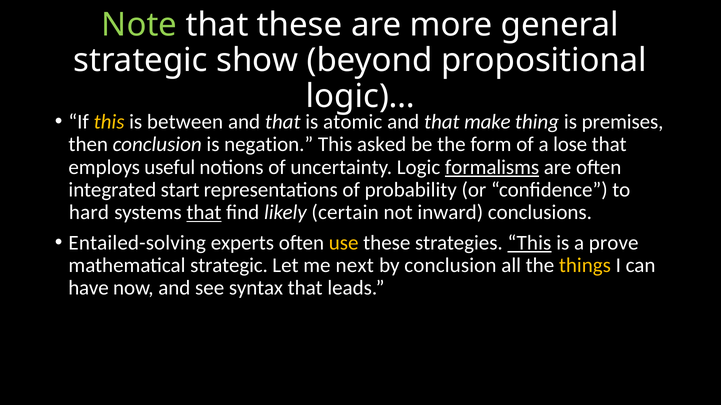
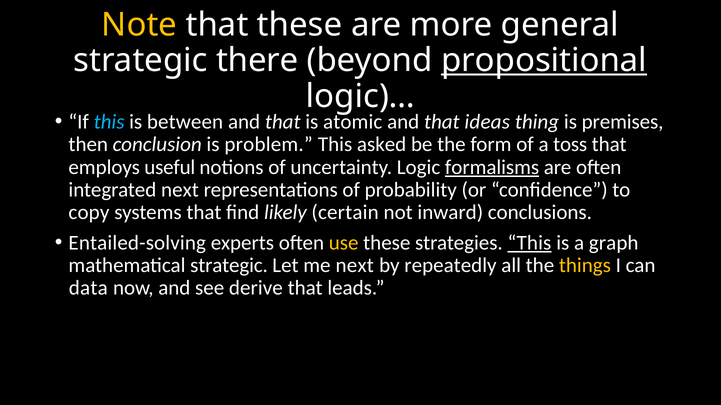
Note colour: light green -> yellow (139, 25)
show: show -> there (257, 61)
propositional underline: none -> present (544, 61)
this colour: yellow -> light blue (109, 122)
make: make -> ideas (487, 122)
negation: negation -> problem (269, 145)
lose: lose -> toss (570, 145)
integrated start: start -> next (180, 190)
hard: hard -> copy (89, 213)
that underline: present -> none (204, 213)
prove: prove -> graph (614, 243)
by conclusion: conclusion -> repeatedly (450, 266)
have: have -> data (88, 288)
syntax: syntax -> derive (256, 288)
